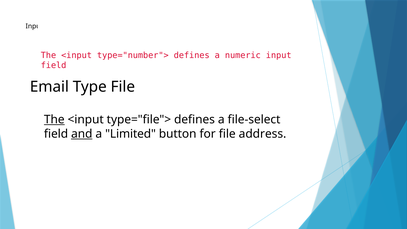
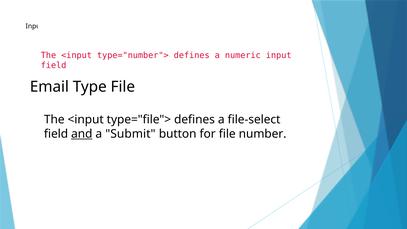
The underline: present -> none (54, 119)
Limited: Limited -> Submit (130, 134)
file address: address -> number (263, 134)
